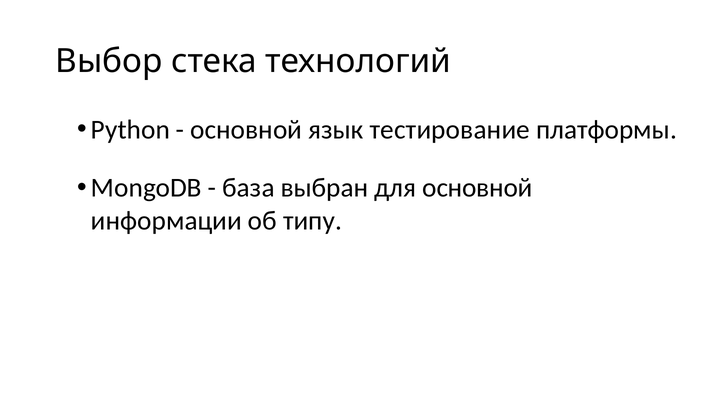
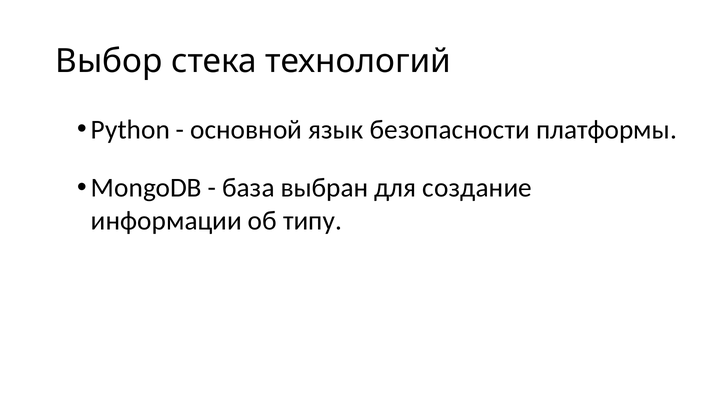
тестирование: тестирование -> безопасности (450, 130)
для основной: основной -> создание (477, 188)
